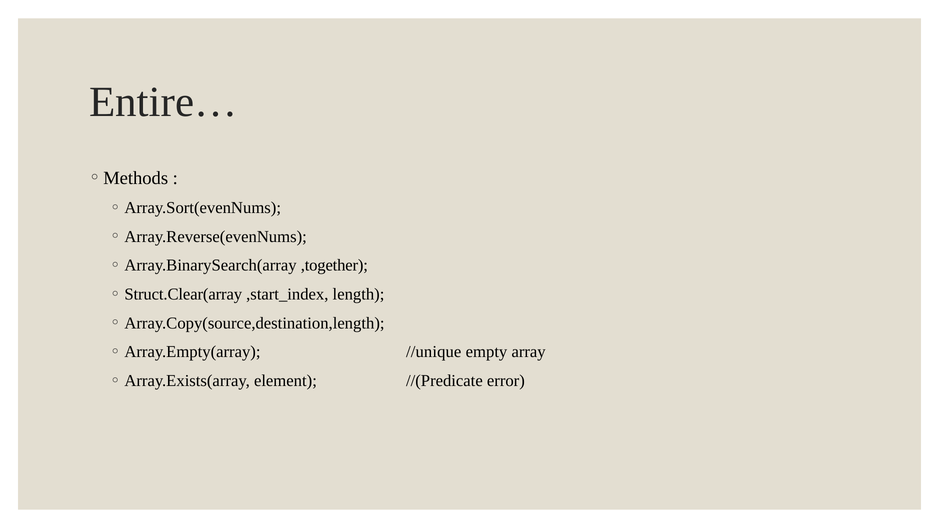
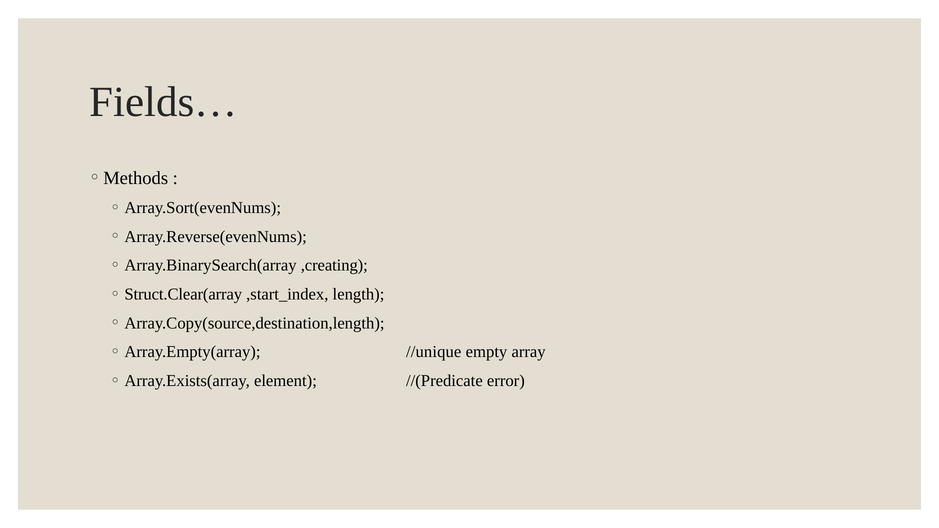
Entire…: Entire… -> Fields… (163, 102)
,together: ,together -> ,creating (334, 265)
